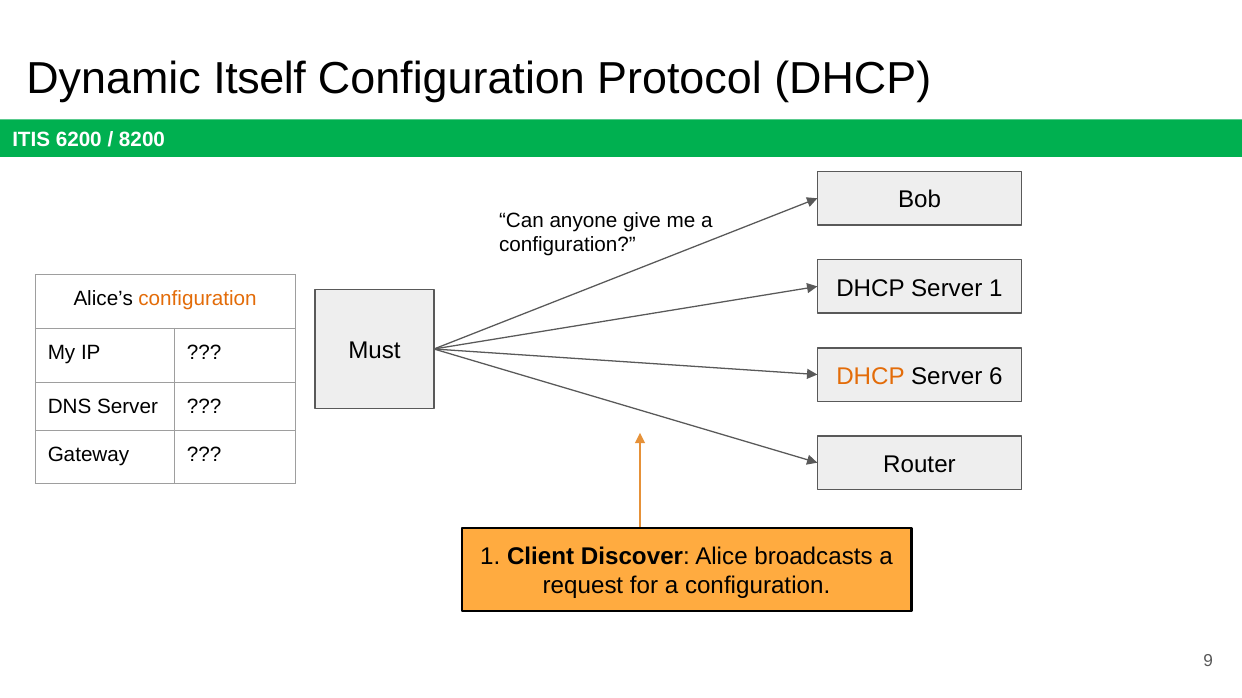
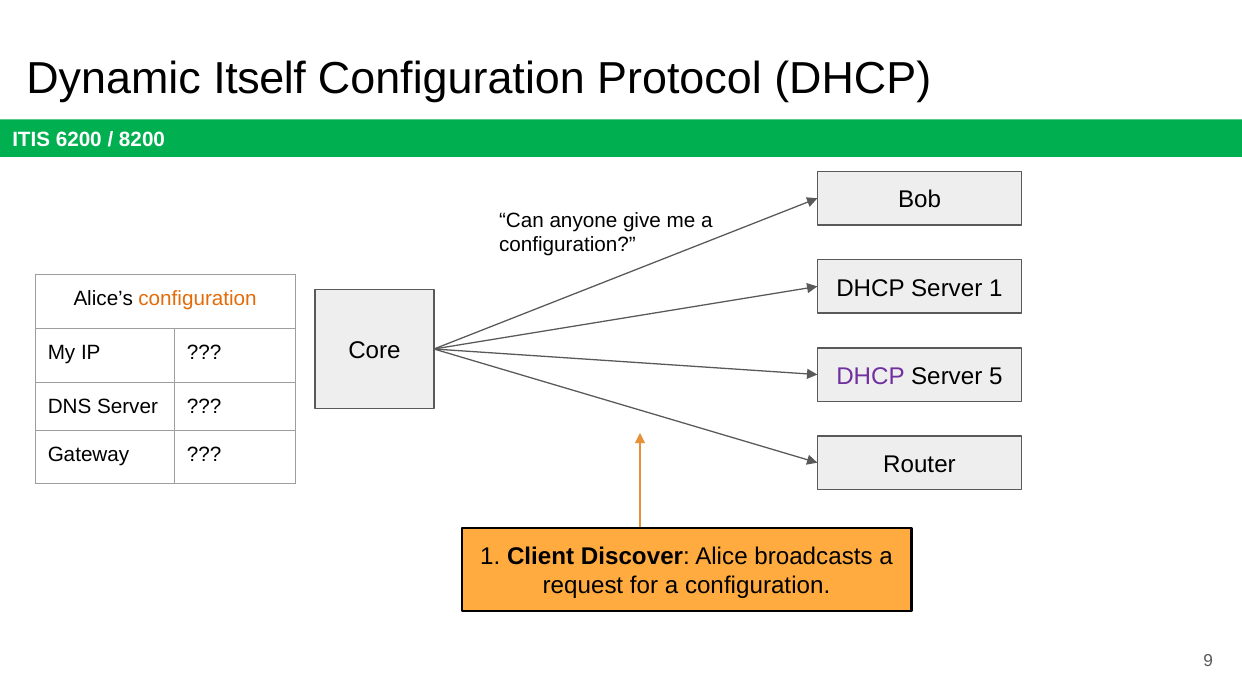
Must: Must -> Core (374, 351)
DHCP colour: orange -> purple (871, 377)
6: 6 -> 5 (996, 377)
